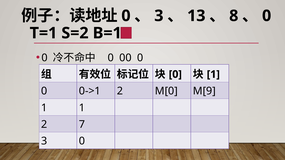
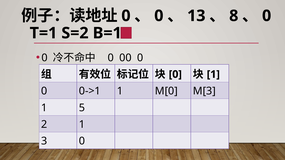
3: 3 -> 0 (159, 16)
0->1 2: 2 -> 1 (120, 91)
M[9: M[9 -> M[3 (204, 91)
1 1: 1 -> 5 (82, 108)
2 7: 7 -> 1 (82, 125)
